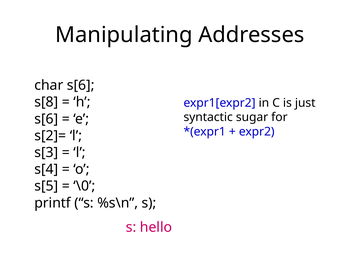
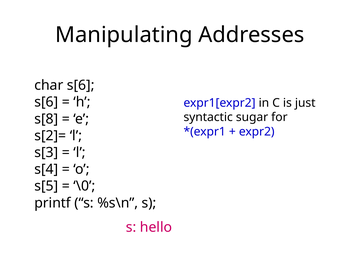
s[8: s[8 -> s[6 (46, 102)
s[6: s[6 -> s[8 (46, 119)
